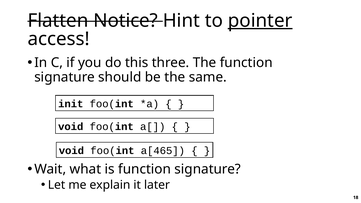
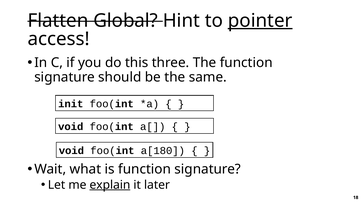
Notice: Notice -> Global (126, 21)
a[465: a[465 -> a[180 (163, 151)
explain underline: none -> present (110, 185)
